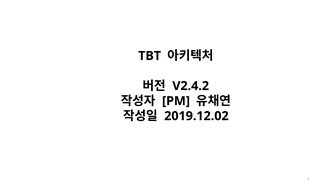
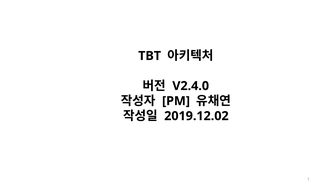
V2.4.2: V2.4.2 -> V2.4.0 (191, 86)
